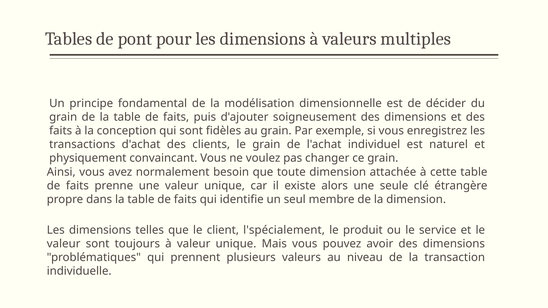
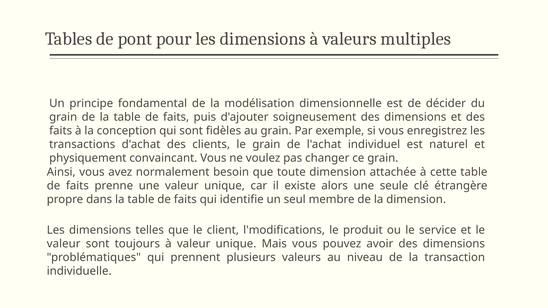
l'spécialement: l'spécialement -> l'modifications (284, 230)
